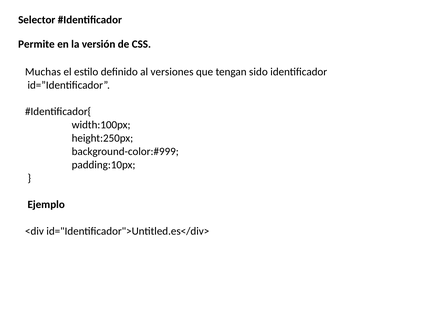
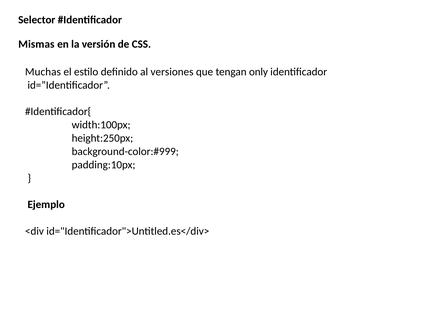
Permite: Permite -> Mismas (36, 44)
sido: sido -> only (258, 72)
